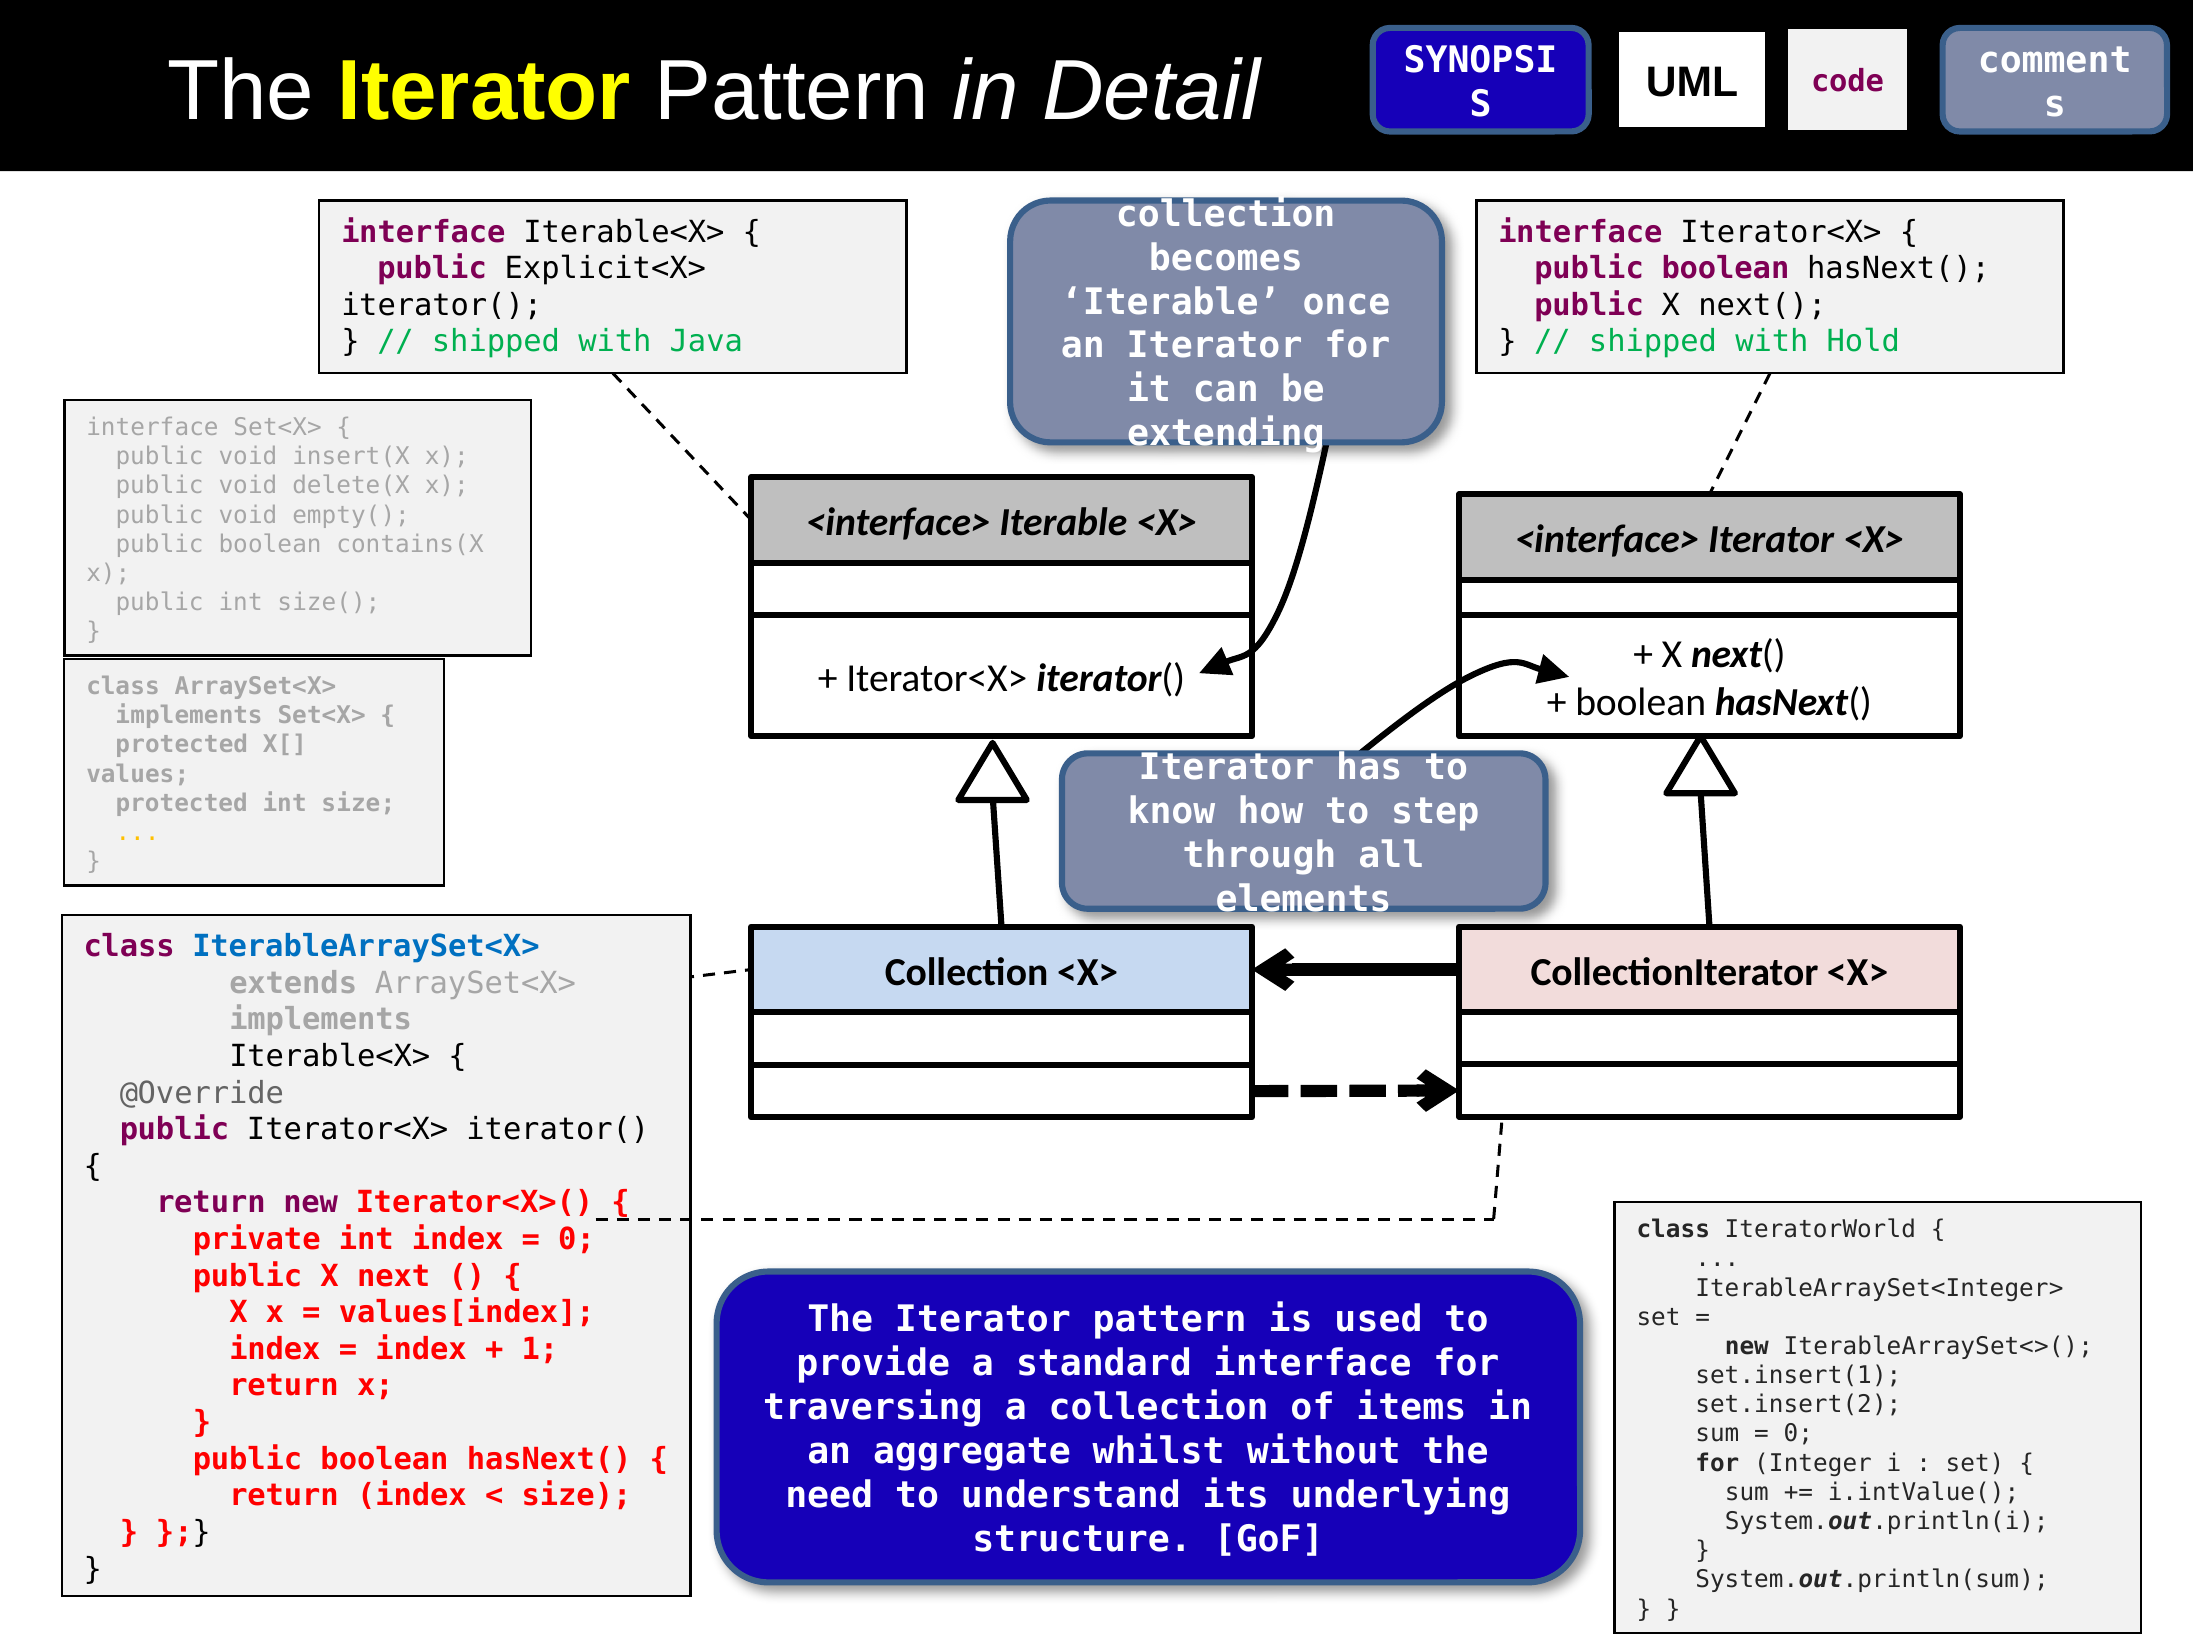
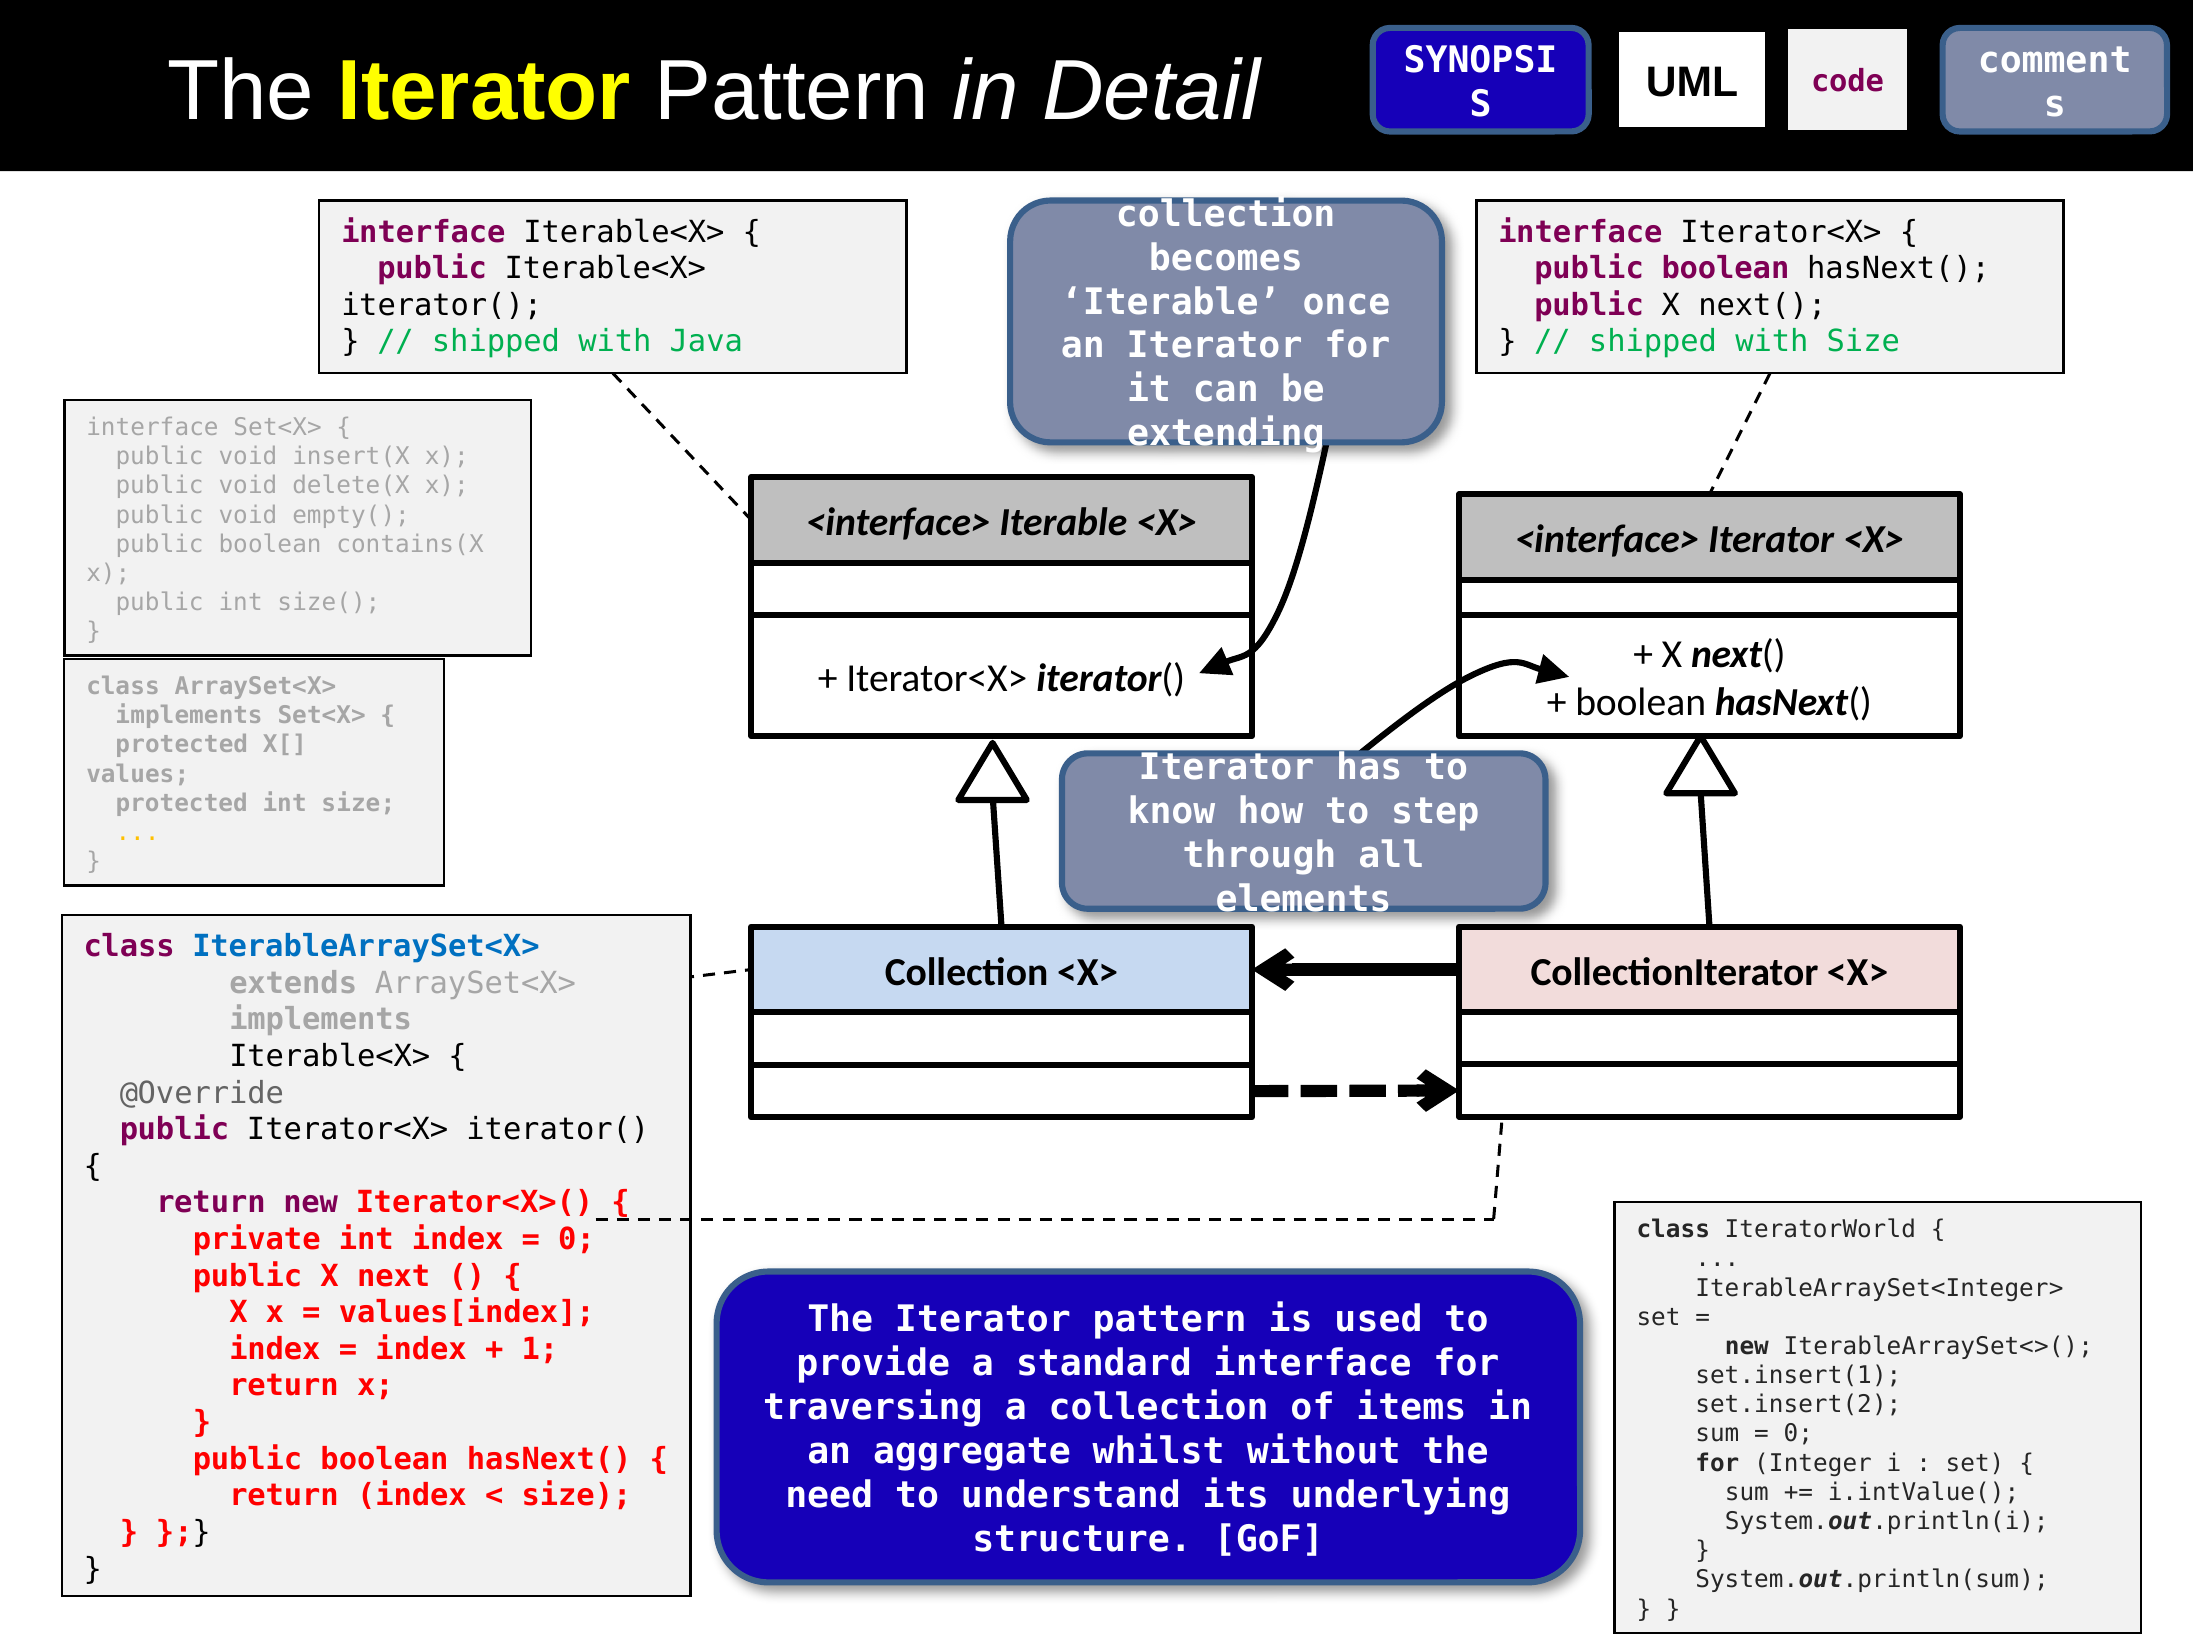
public Explicit<X>: Explicit<X> -> Iterable<X> (605, 269)
with Hold: Hold -> Size (1863, 342)
